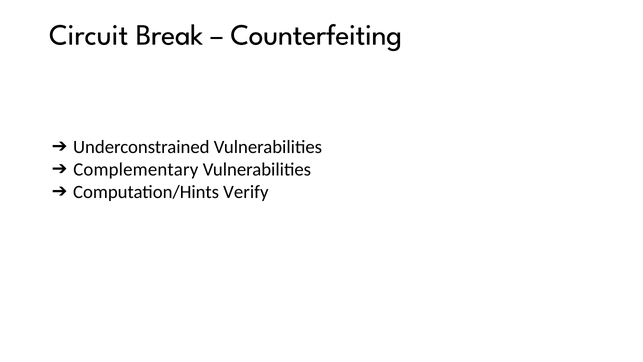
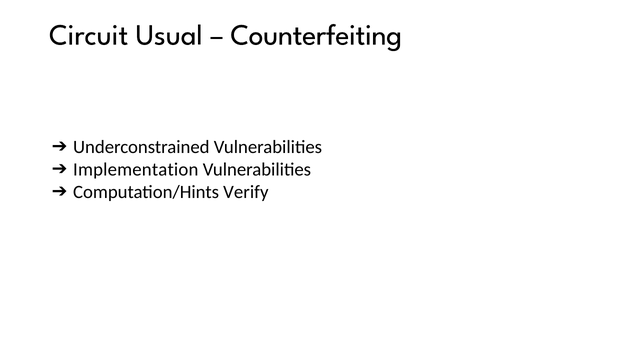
Break: Break -> Usual (169, 35)
Complementary: Complementary -> Implementation (136, 170)
